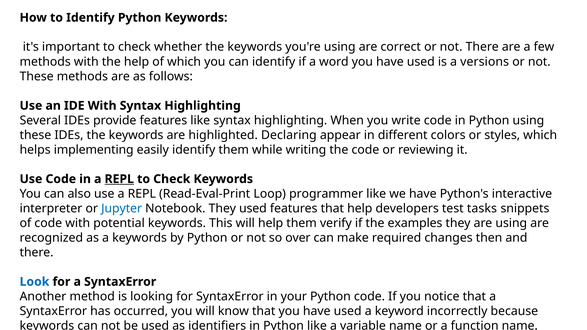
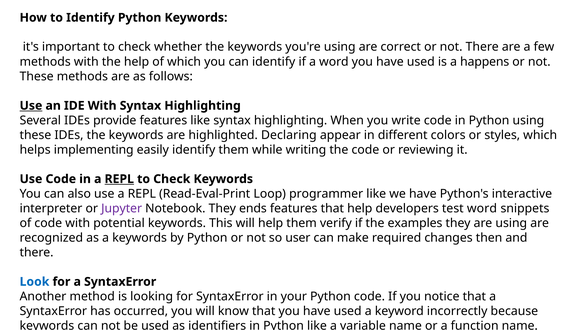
versions: versions -> happens (485, 62)
Use underline: none -> present (31, 106)
Jupyter colour: blue -> purple (122, 208)
They used: used -> ends (253, 208)
test tasks: tasks -> word (482, 208)
over: over -> user (298, 238)
